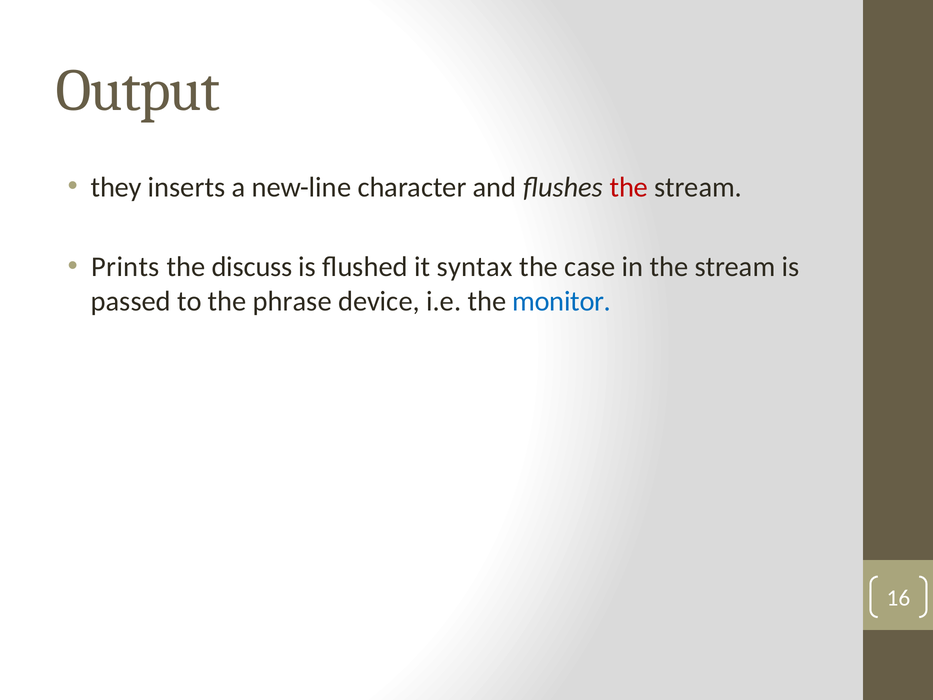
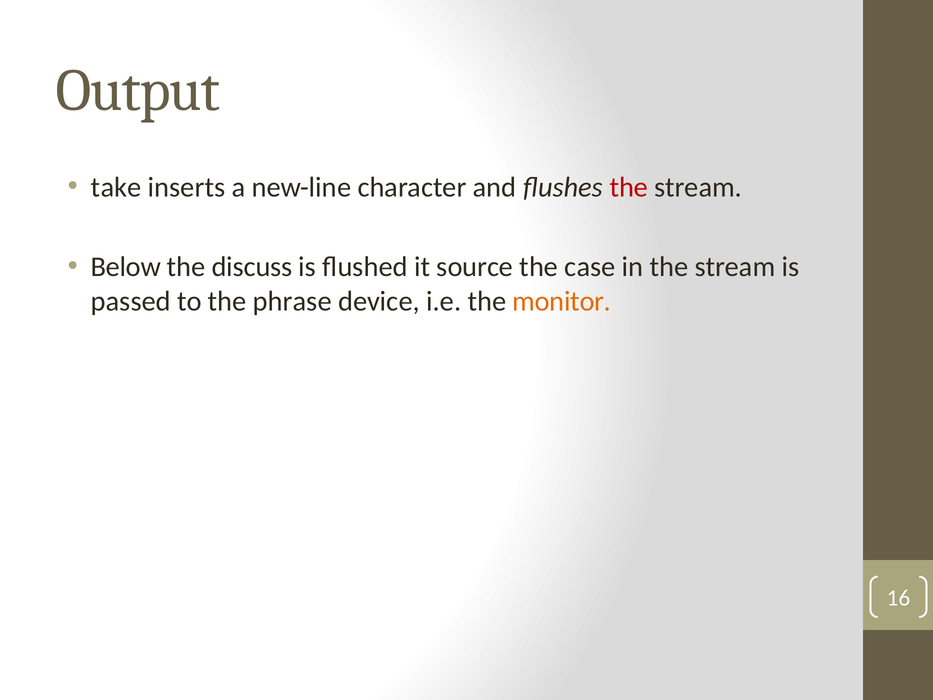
they: they -> take (116, 187)
Prints: Prints -> Below (126, 267)
syntax: syntax -> source (475, 267)
monitor colour: blue -> orange (562, 301)
